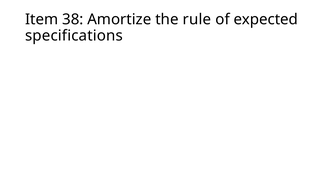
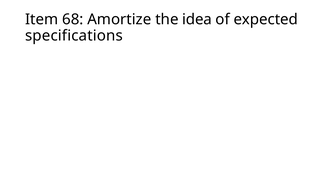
38: 38 -> 68 (73, 19)
rule: rule -> idea (197, 19)
